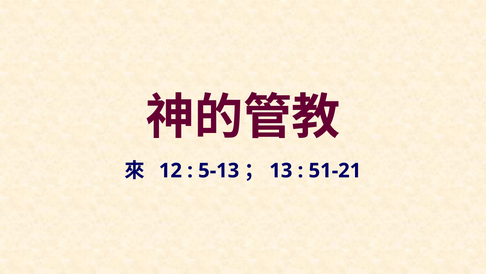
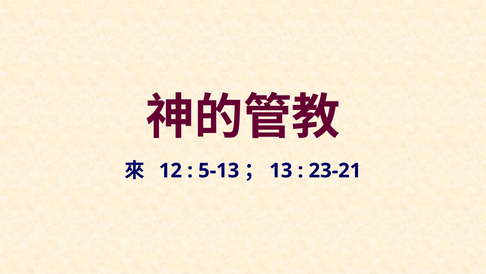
51-21: 51-21 -> 23-21 (335, 170)
